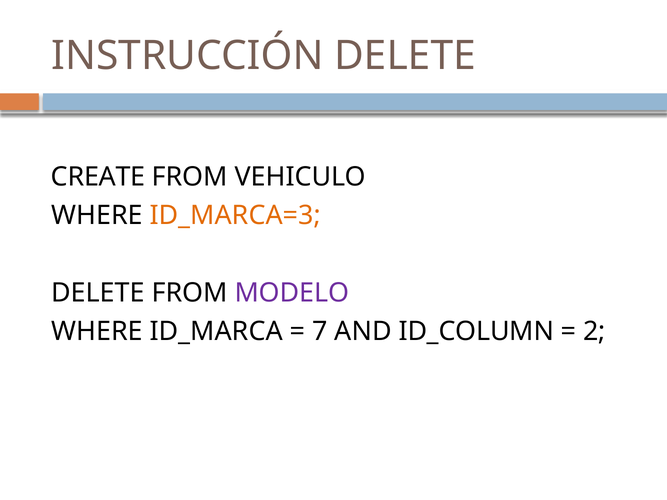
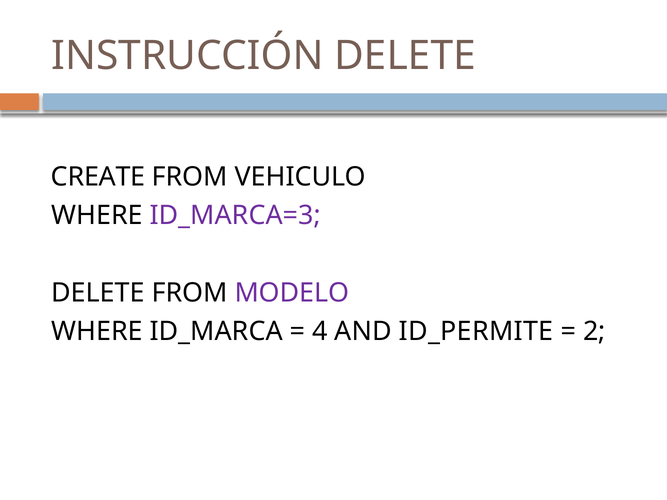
ID_MARCA=3 colour: orange -> purple (235, 215)
7: 7 -> 4 (320, 332)
ID_COLUMN: ID_COLUMN -> ID_PERMITE (476, 332)
